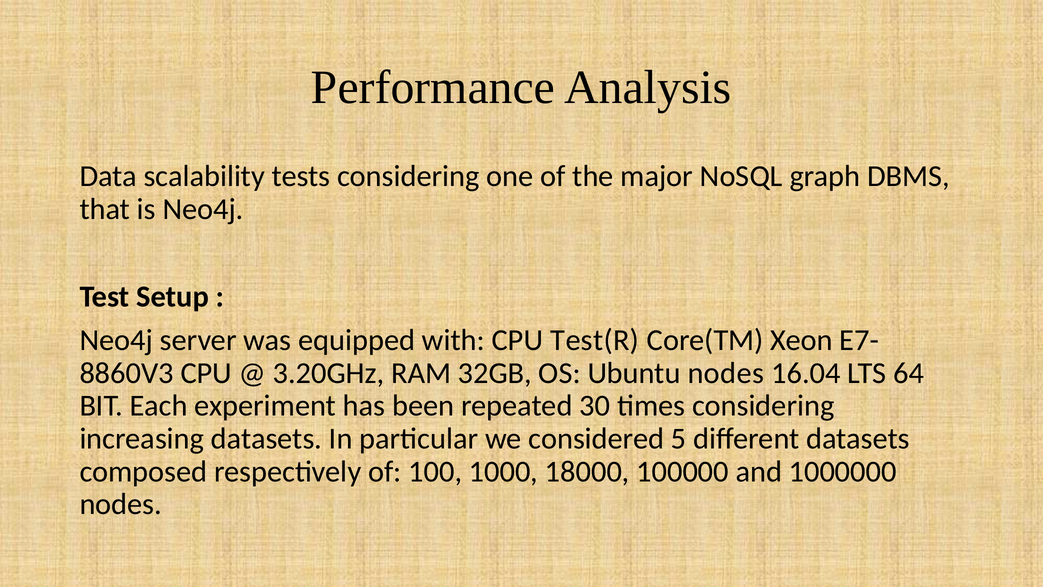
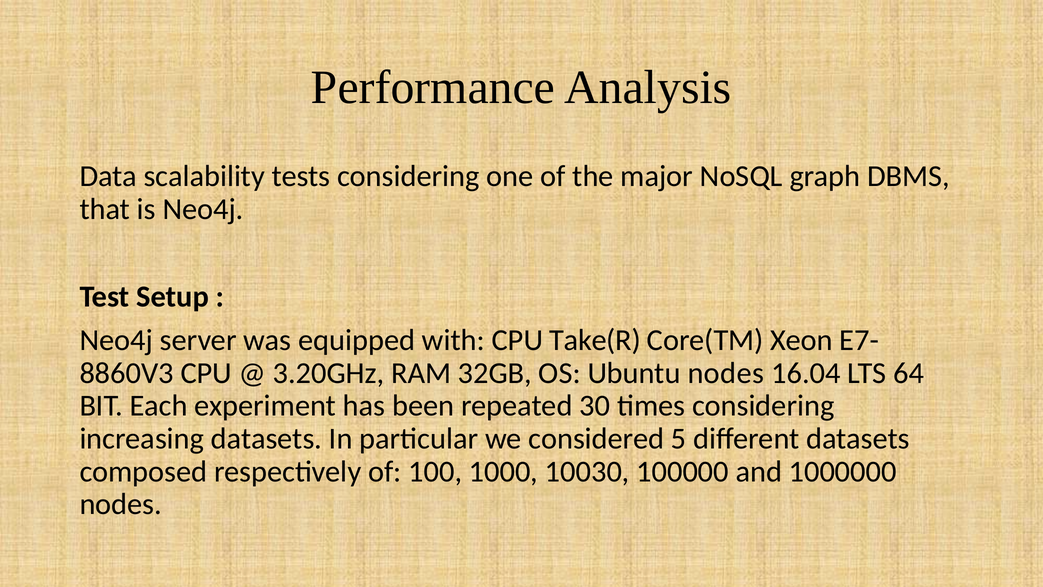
Test(R: Test(R -> Take(R (595, 340)
18000: 18000 -> 10030 (587, 471)
